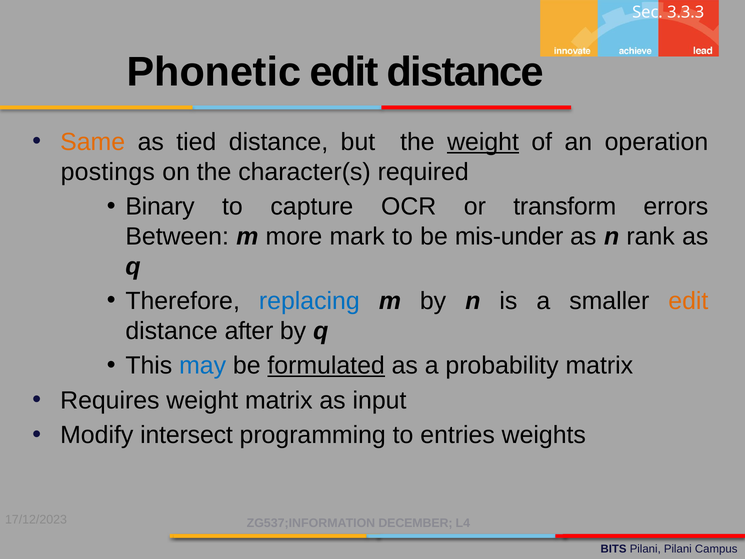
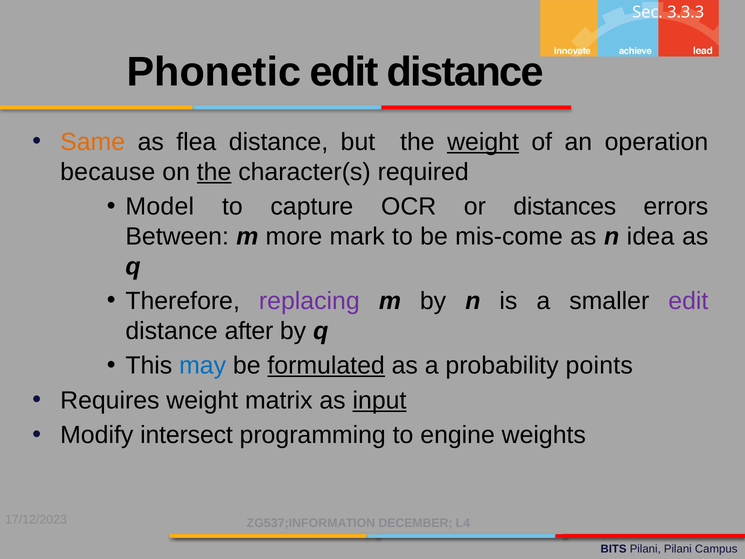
tied: tied -> flea (196, 142)
postings: postings -> because (108, 172)
the underline: none -> present (214, 172)
Binary: Binary -> Model (160, 207)
transform: transform -> distances (565, 207)
mis-under: mis-under -> mis-come (509, 236)
rank: rank -> idea (651, 236)
replacing colour: blue -> purple (309, 301)
edit colour: orange -> purple (688, 301)
probability matrix: matrix -> points (599, 366)
input underline: none -> present (380, 400)
entries: entries -> engine (458, 435)
